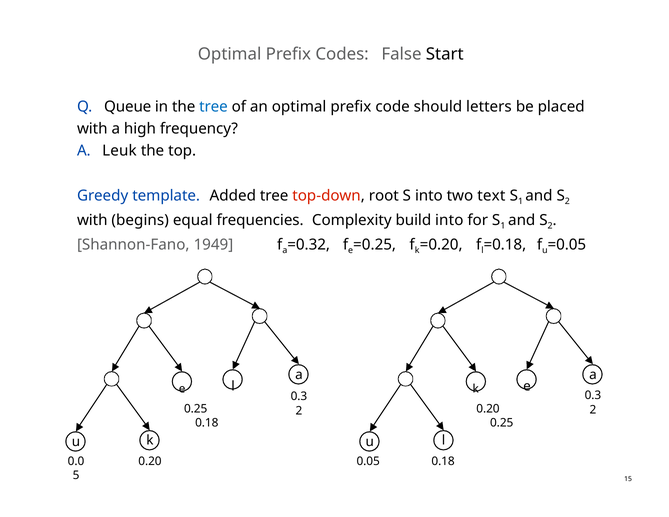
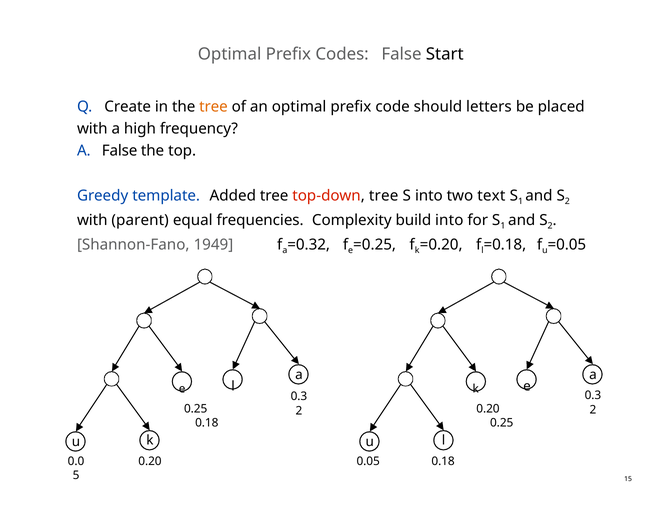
Queue: Queue -> Create (128, 107)
tree colour: blue -> orange (213, 107)
A Leuk: Leuk -> False (120, 151)
top-down root: root -> tree (384, 196)
begins: begins -> parent (140, 220)
